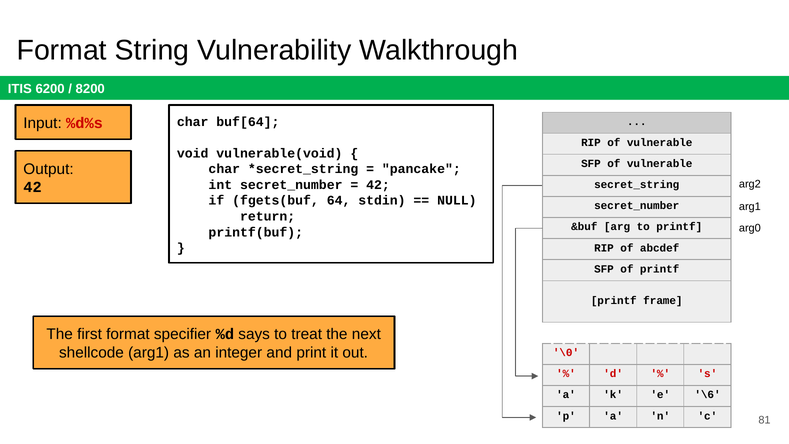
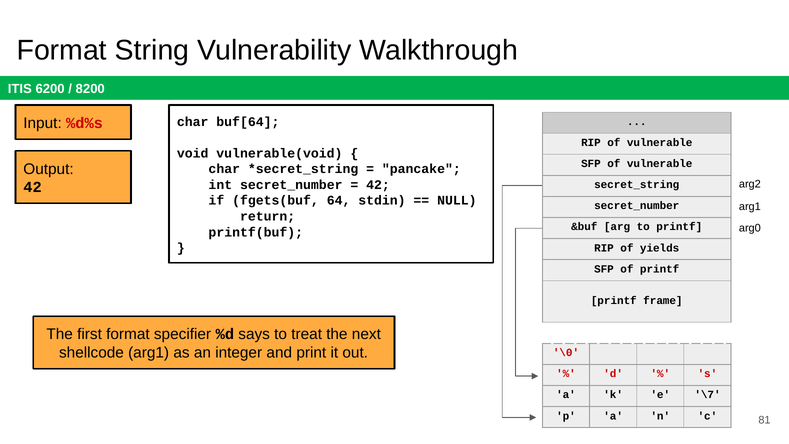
abcdef: abcdef -> yields (660, 248)
\6: \6 -> \7 (707, 395)
